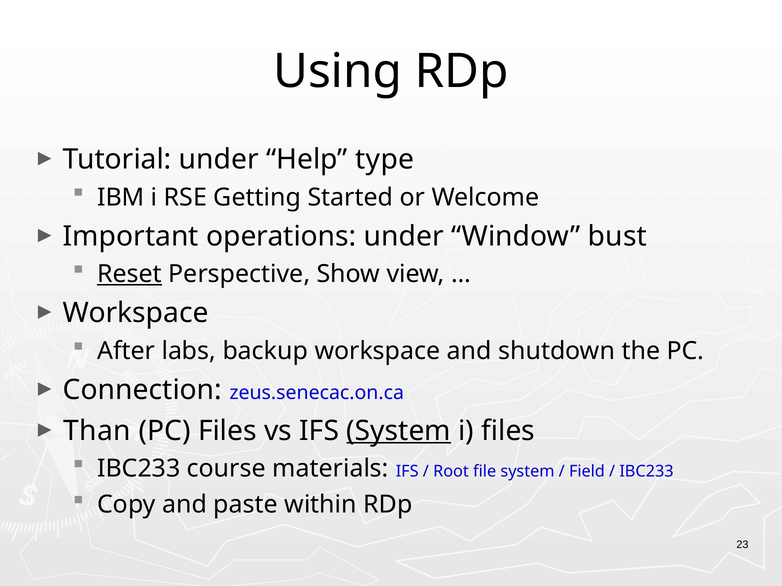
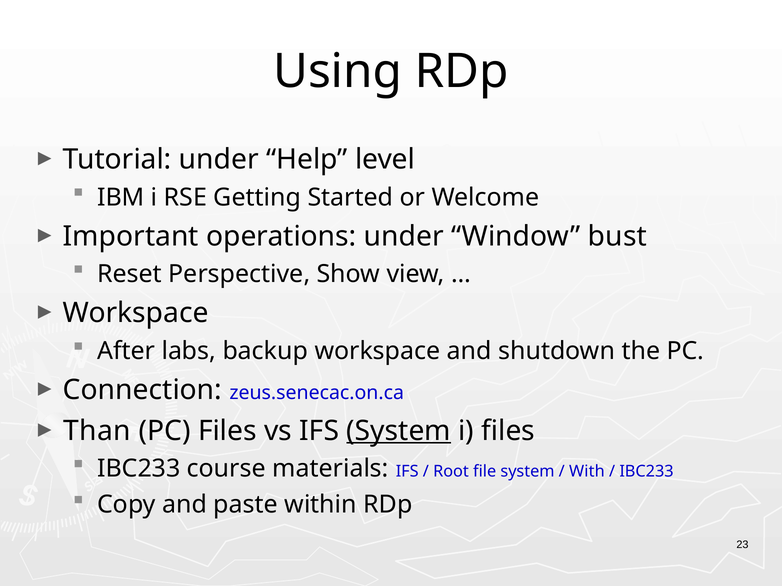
type: type -> level (385, 160)
Reset underline: present -> none (129, 274)
Field: Field -> With (587, 472)
